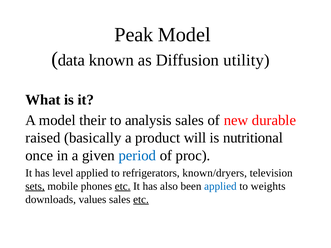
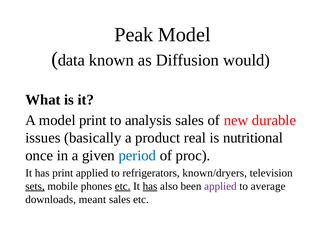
utility: utility -> would (247, 60)
model their: their -> print (93, 120)
raised: raised -> issues (43, 138)
will: will -> real (195, 138)
has level: level -> print (63, 173)
has underline: none -> present (150, 186)
applied colour: blue -> purple (220, 186)
weights: weights -> average (268, 186)
values: values -> meant (92, 200)
etc underline: present -> none (141, 200)
